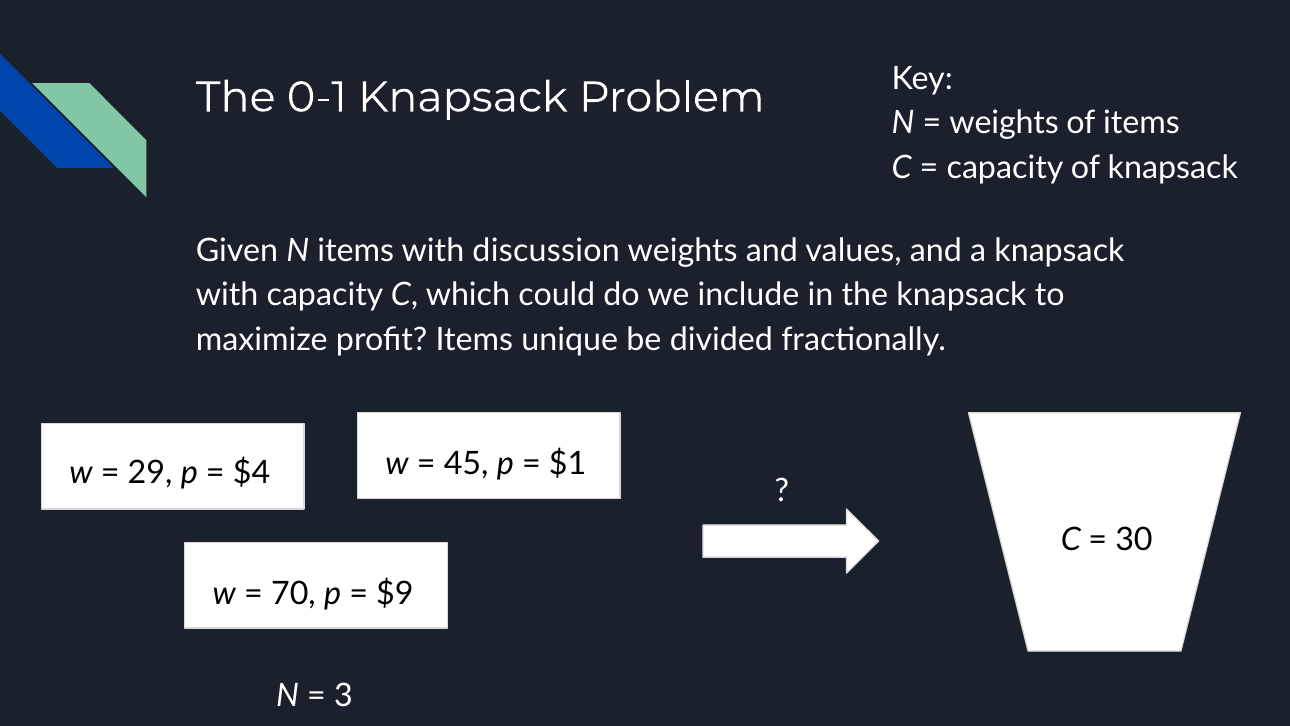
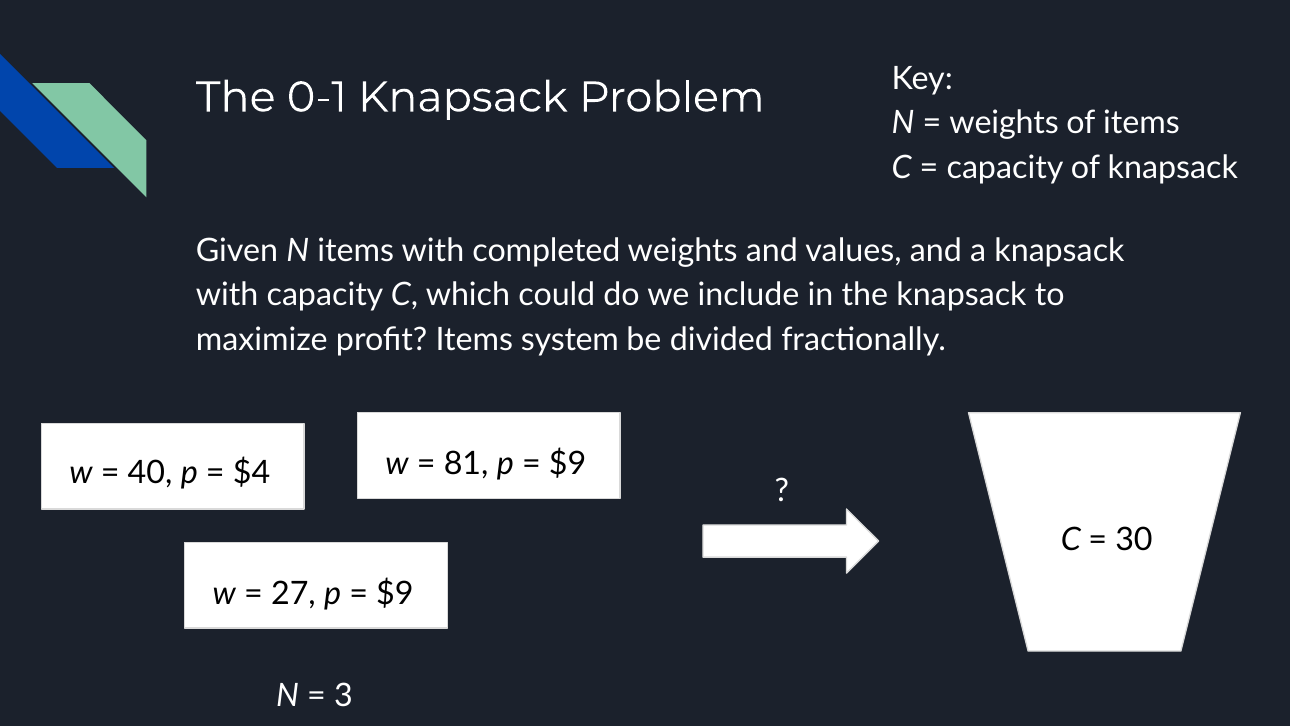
discussion: discussion -> completed (546, 250)
unique: unique -> system (570, 339)
29: 29 -> 40 (150, 472)
45: 45 -> 81 (466, 464)
$1: $1 -> $9 (568, 464)
70: 70 -> 27 (293, 593)
